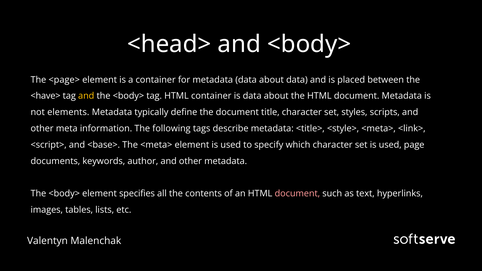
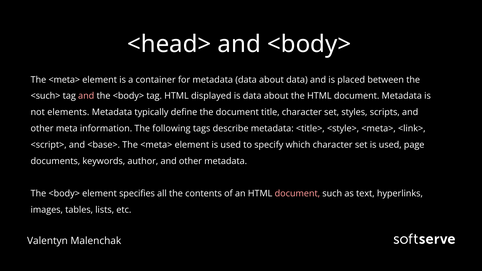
<page>: <page> -> <meta> (64, 80)
<have>: <have> -> <such> (46, 96)
and colour: yellow -> pink (86, 96)
HTML container: container -> displayed (211, 96)
